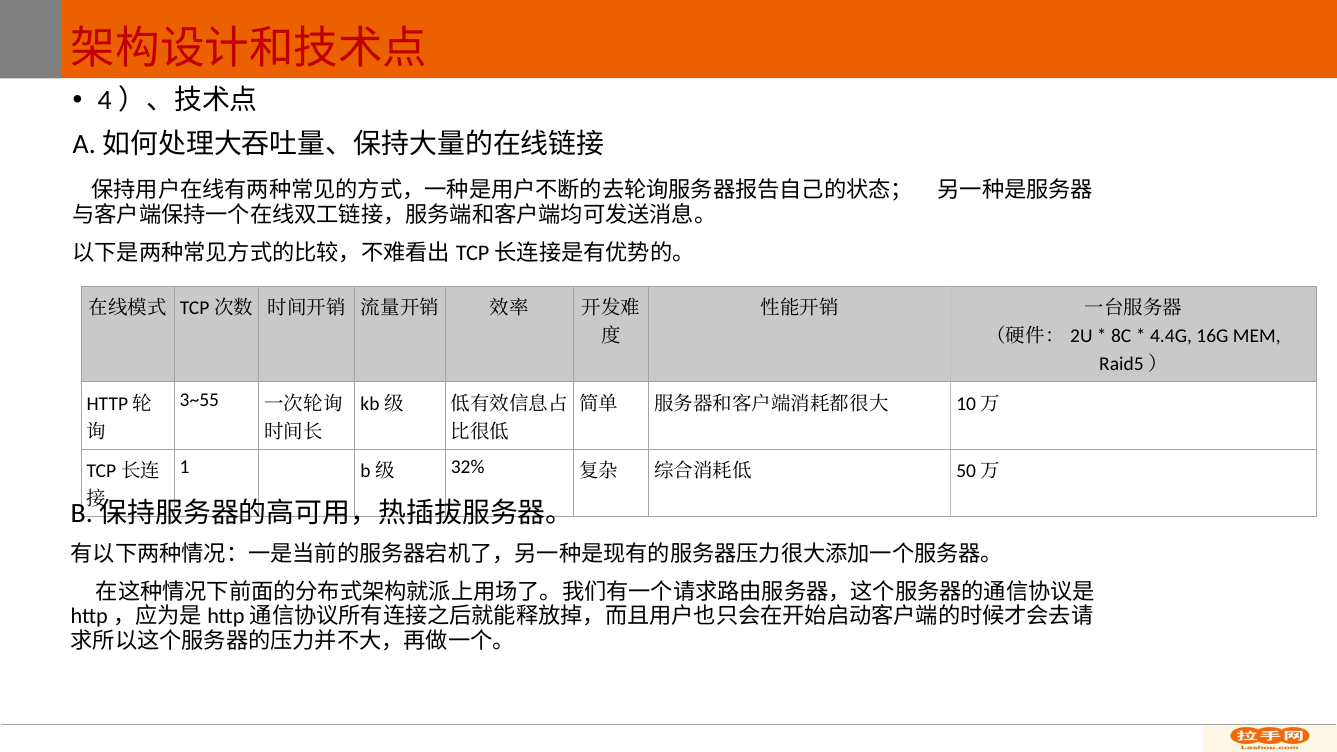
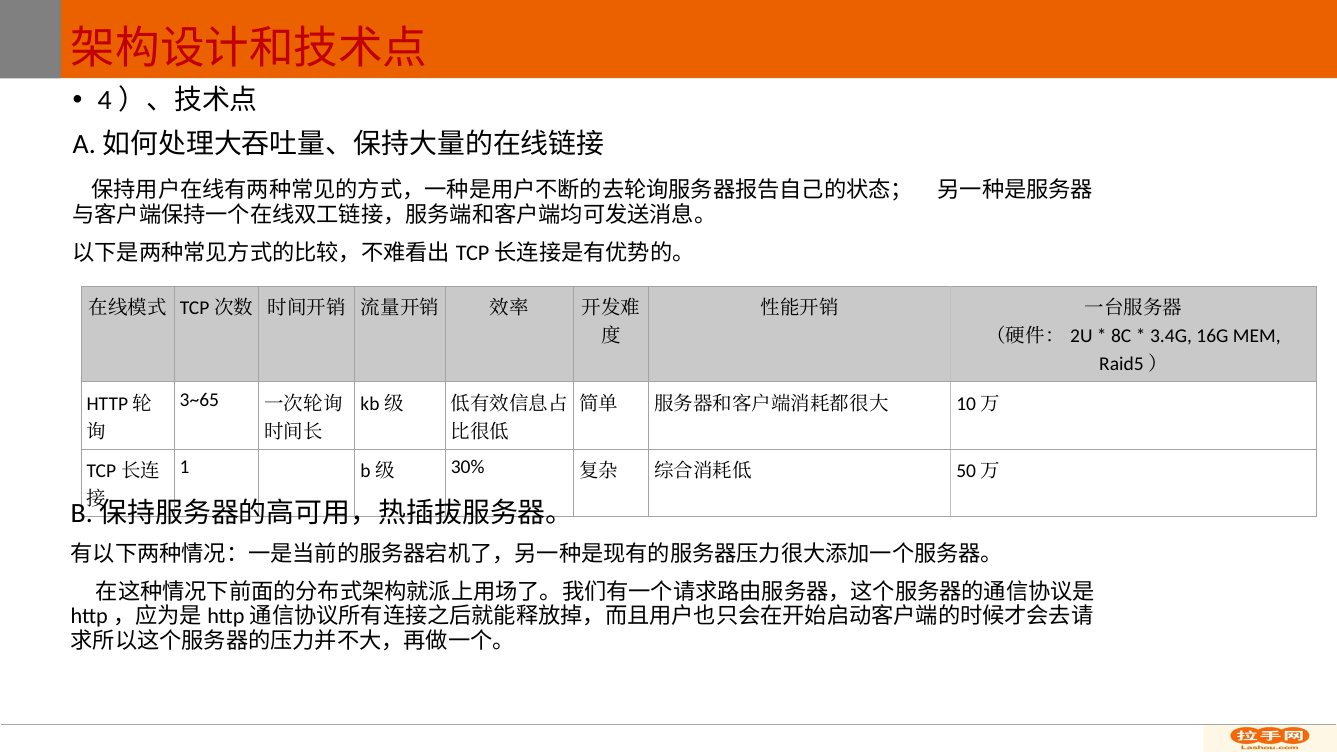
4.4G: 4.4G -> 3.4G (1171, 336)
3~55: 3~55 -> 3~65 (199, 400)
32%: 32% -> 30% (468, 467)
